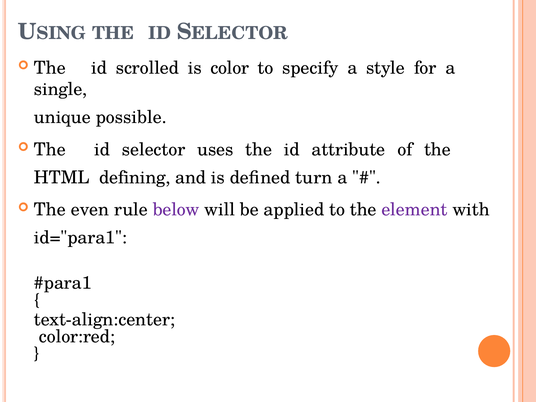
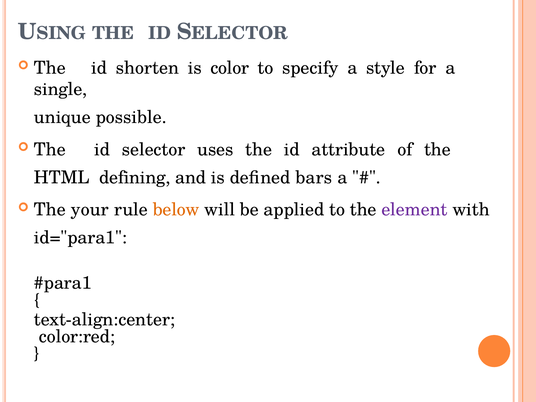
scrolled: scrolled -> shorten (147, 68)
turn: turn -> bars (314, 177)
even: even -> your (90, 210)
below colour: purple -> orange (176, 210)
